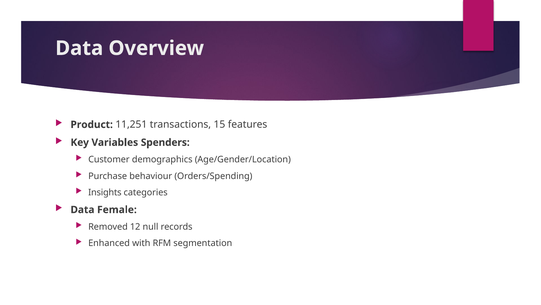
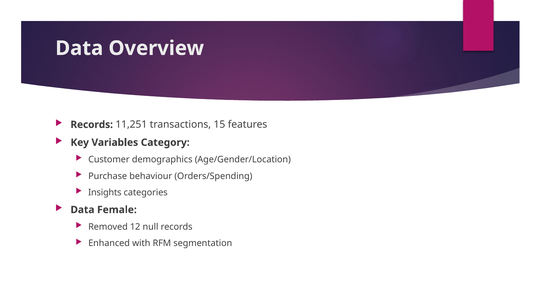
Product: Product -> Records (92, 124)
Spenders: Spenders -> Category (165, 142)
